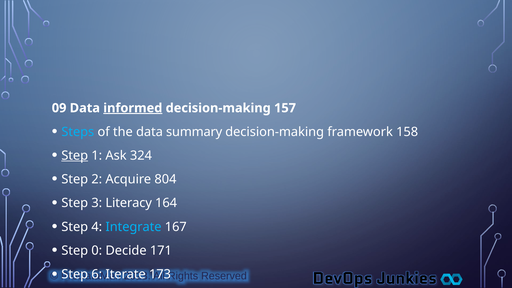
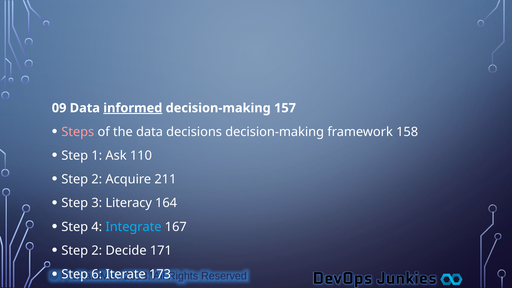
Steps colour: light blue -> pink (78, 132)
data summary: summary -> decisions (194, 132)
Step underline: present -> none (75, 156)
324: 324 -> 110 (141, 156)
804: 804 -> 211 (165, 179)
0: 0 -> 2 (97, 251)
